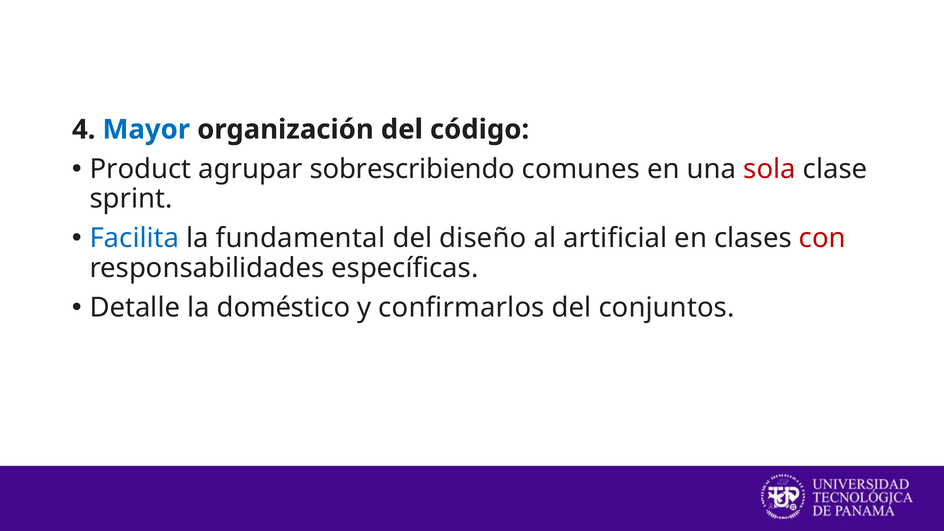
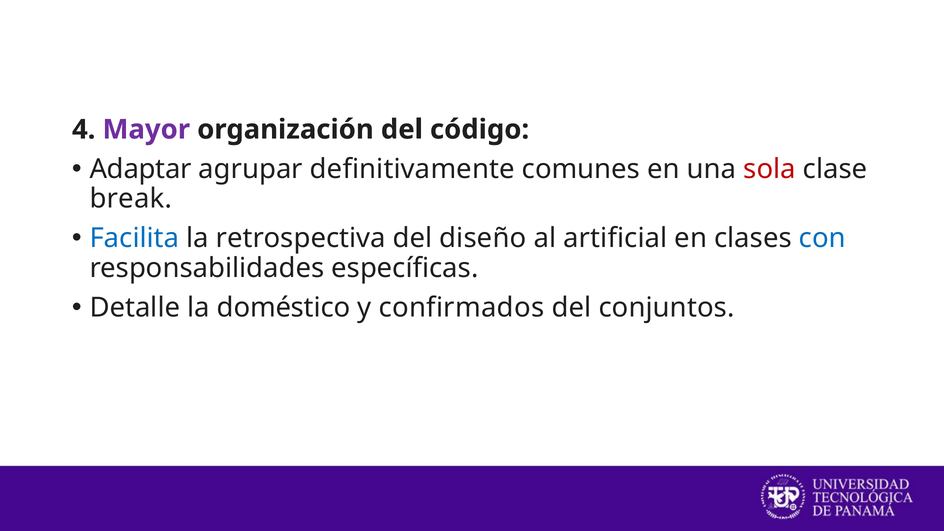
Mayor colour: blue -> purple (146, 130)
Product: Product -> Adaptar (141, 169)
sobrescribiendo: sobrescribiendo -> definitivamente (412, 169)
sprint: sprint -> break (131, 199)
fundamental: fundamental -> retrospectiva (301, 238)
con colour: red -> blue (822, 238)
confirmarlos: confirmarlos -> confirmados (461, 307)
